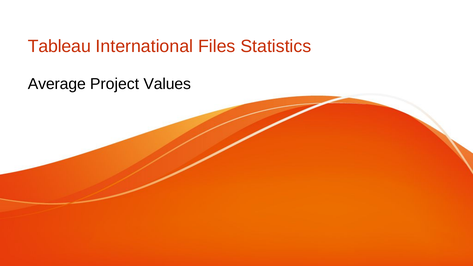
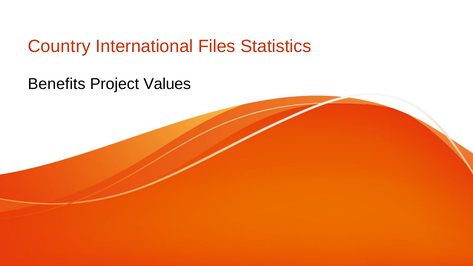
Tableau: Tableau -> Country (59, 46)
Average: Average -> Benefits (57, 84)
